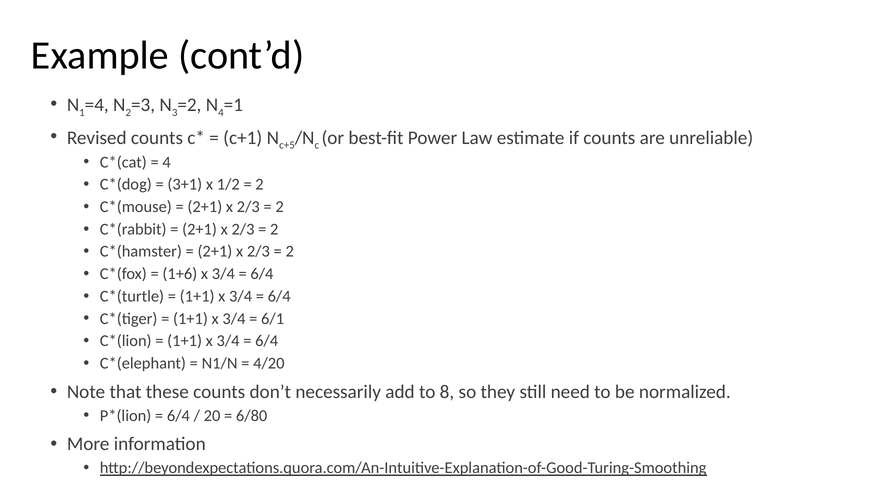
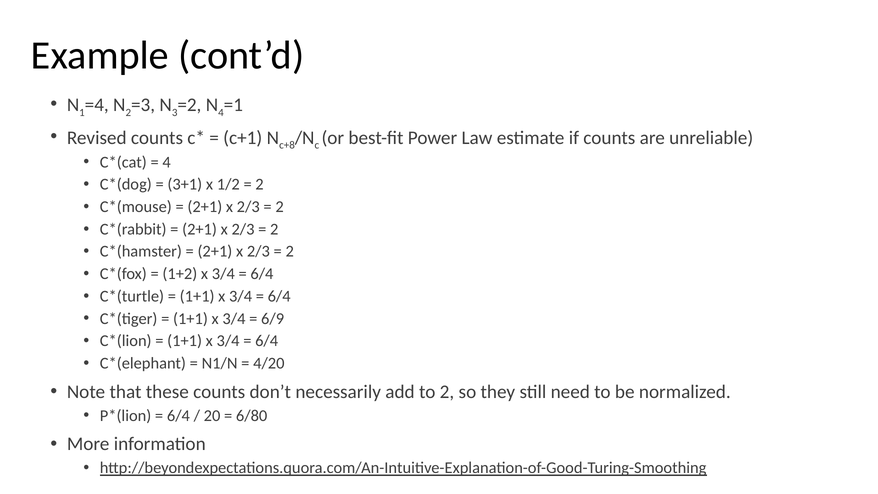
c+5: c+5 -> c+8 (287, 145)
1+6: 1+6 -> 1+2 (180, 274)
6/1: 6/1 -> 6/9 (273, 319)
to 8: 8 -> 2 (447, 392)
